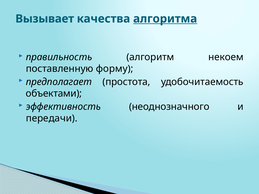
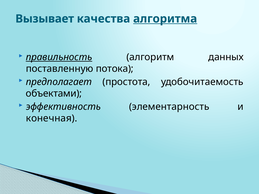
правильность underline: none -> present (59, 57)
некоем: некоем -> данных (226, 57)
форму: форму -> потока (115, 69)
неоднозначного: неоднозначного -> элементарность (169, 107)
передачи: передачи -> конечная (52, 118)
